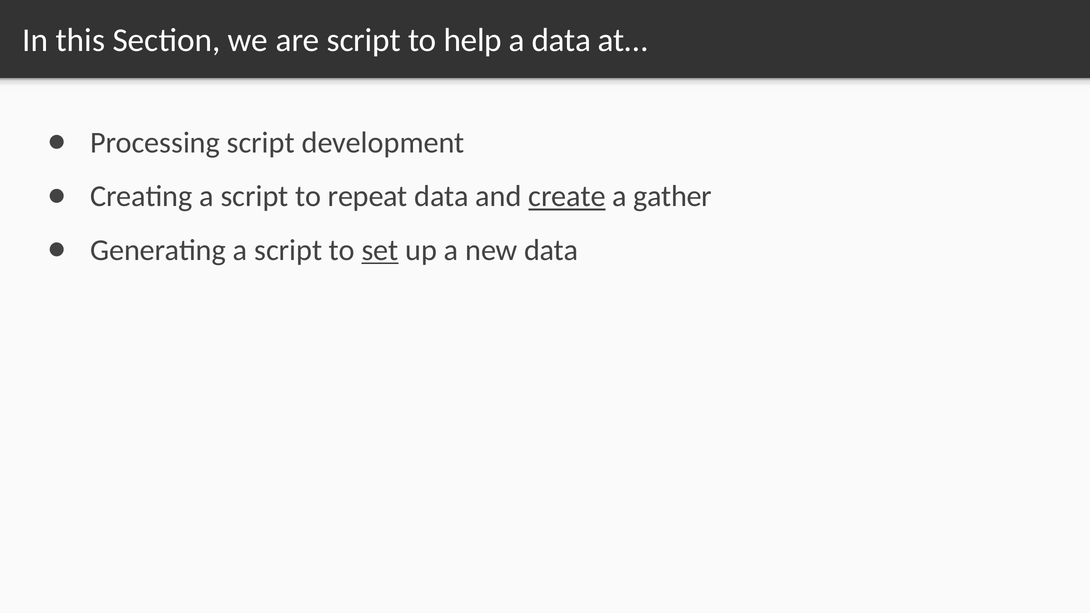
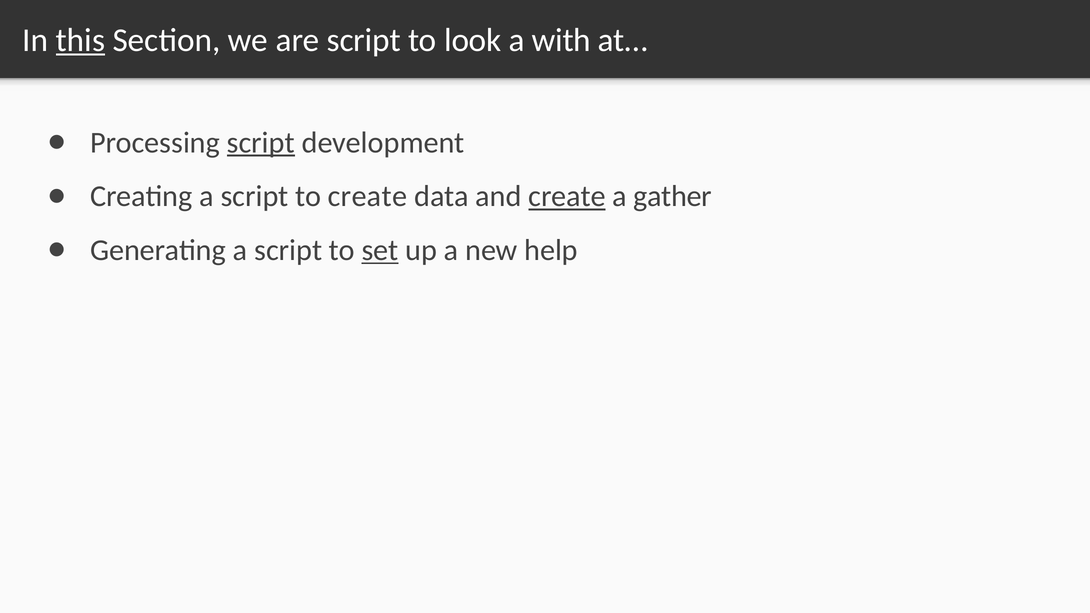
this underline: none -> present (80, 40)
help: help -> look (473, 40)
a data: data -> with (561, 40)
script underline: none -> present (261, 142)
to repeat: repeat -> create (367, 196)
new data: data -> help (551, 250)
